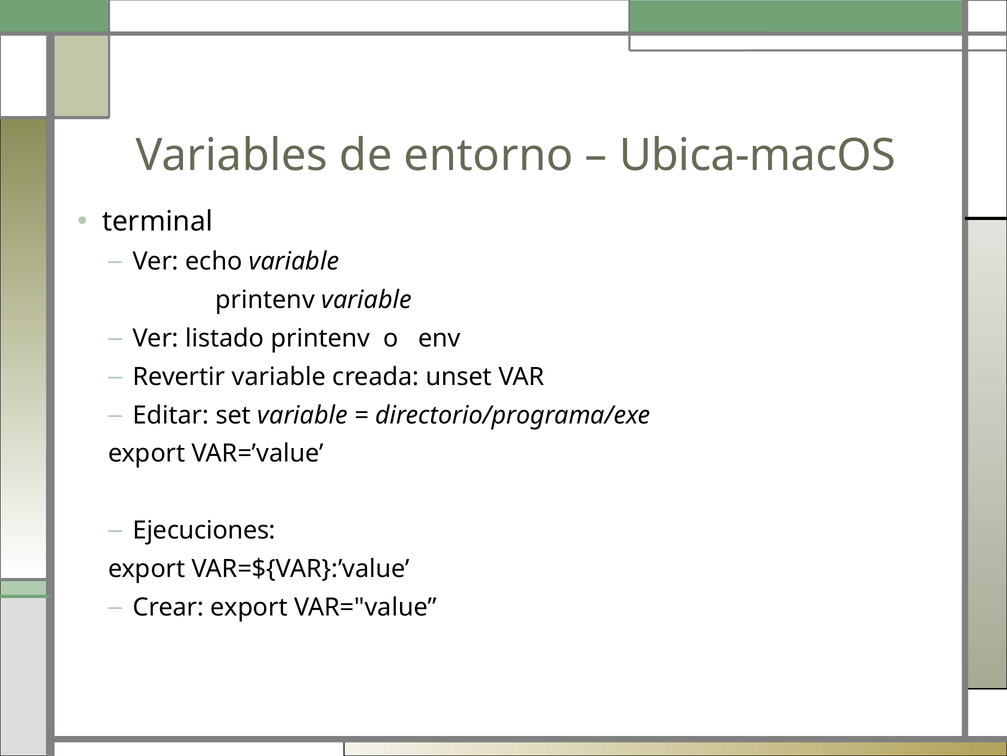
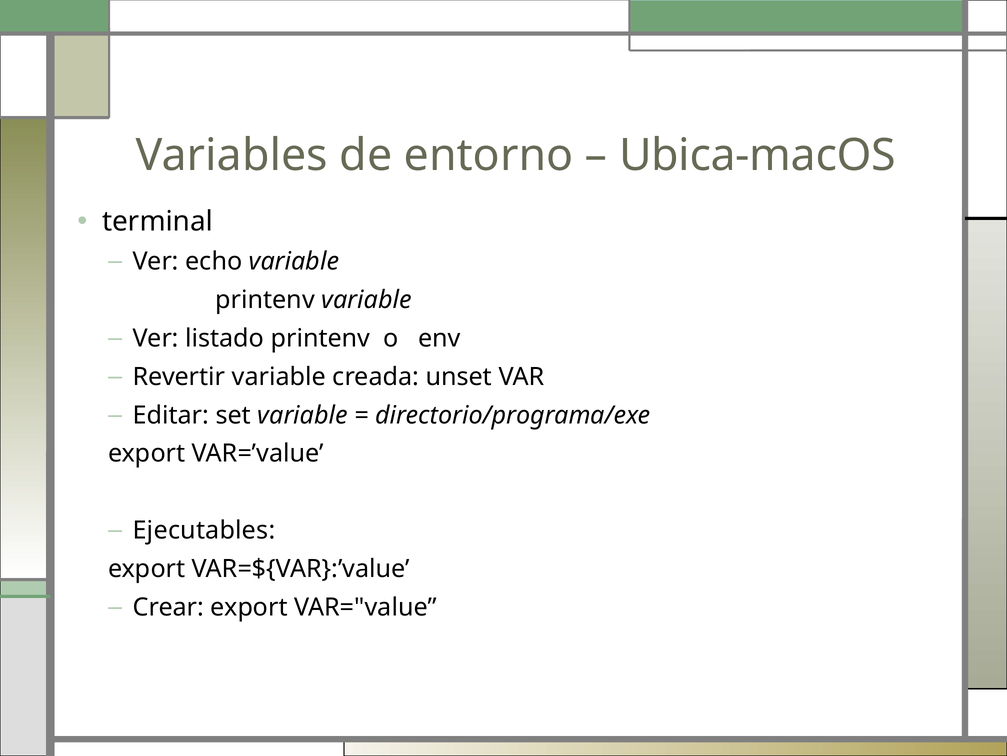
Ejecuciones: Ejecuciones -> Ejecutables (204, 530)
